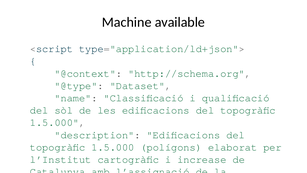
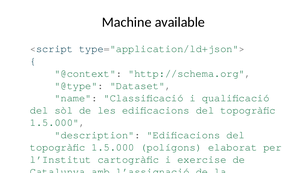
increase: increase -> exercise (202, 159)
